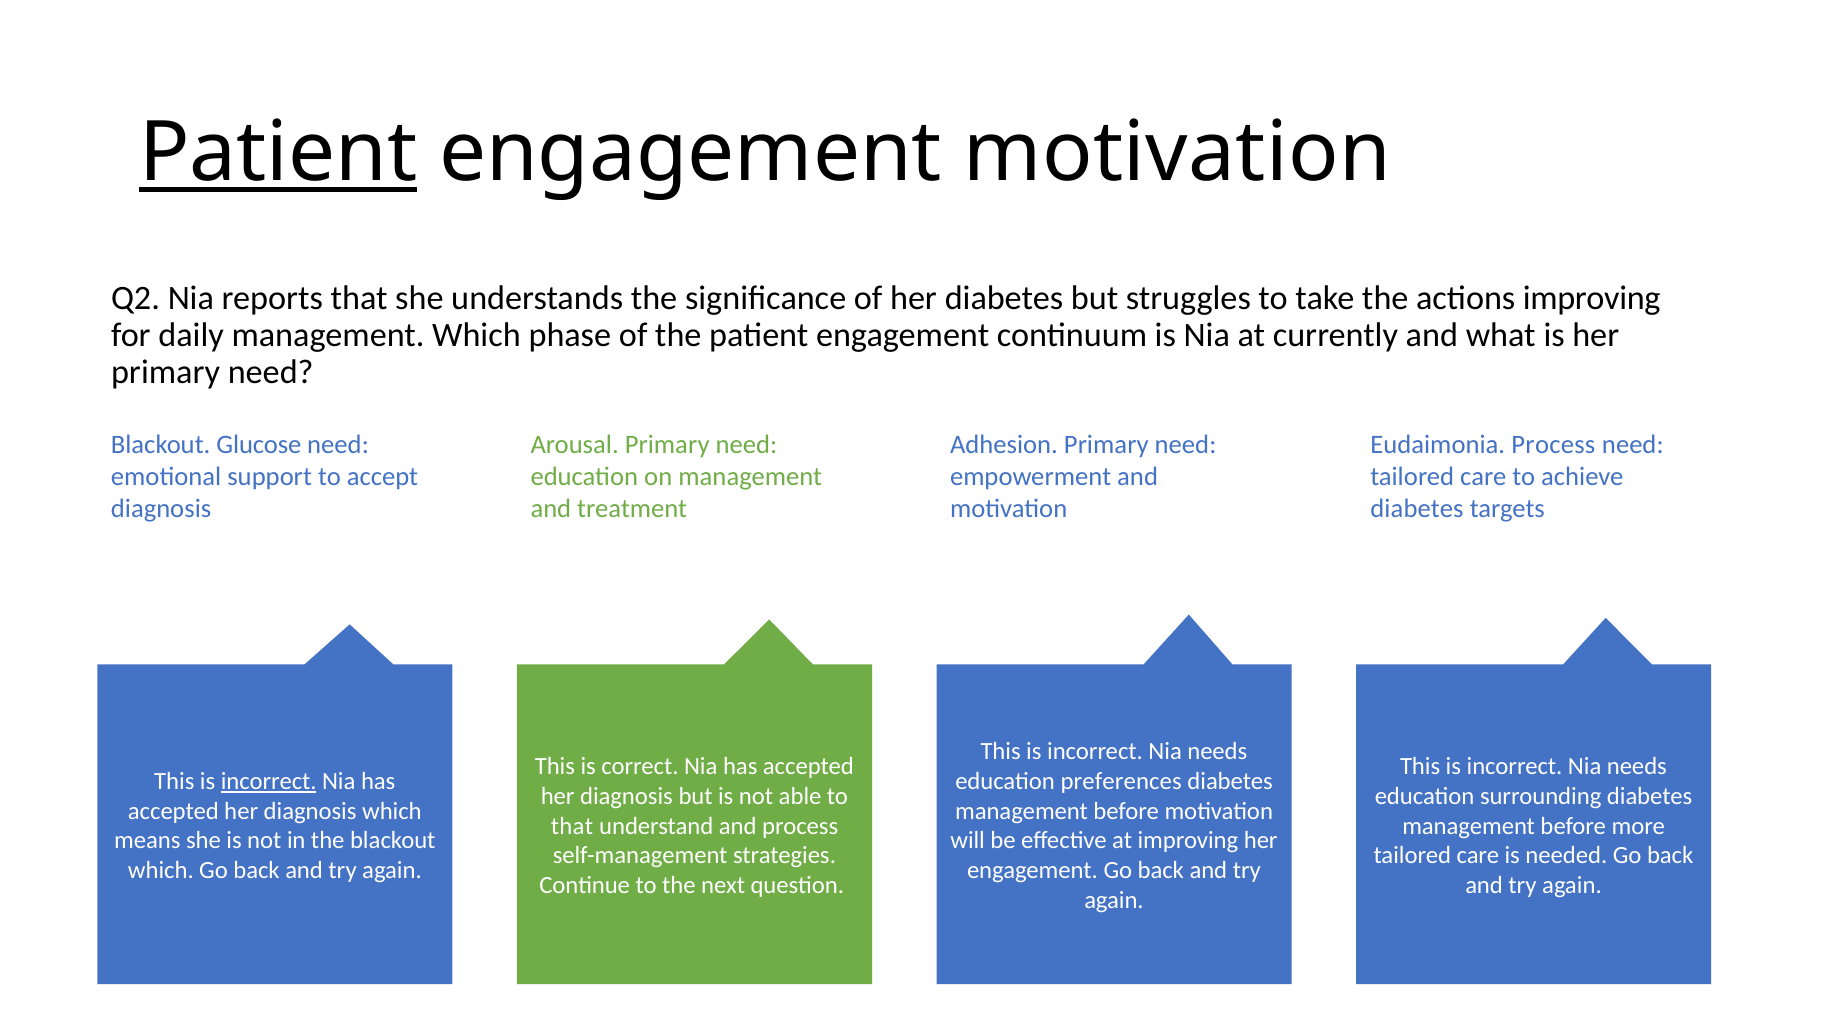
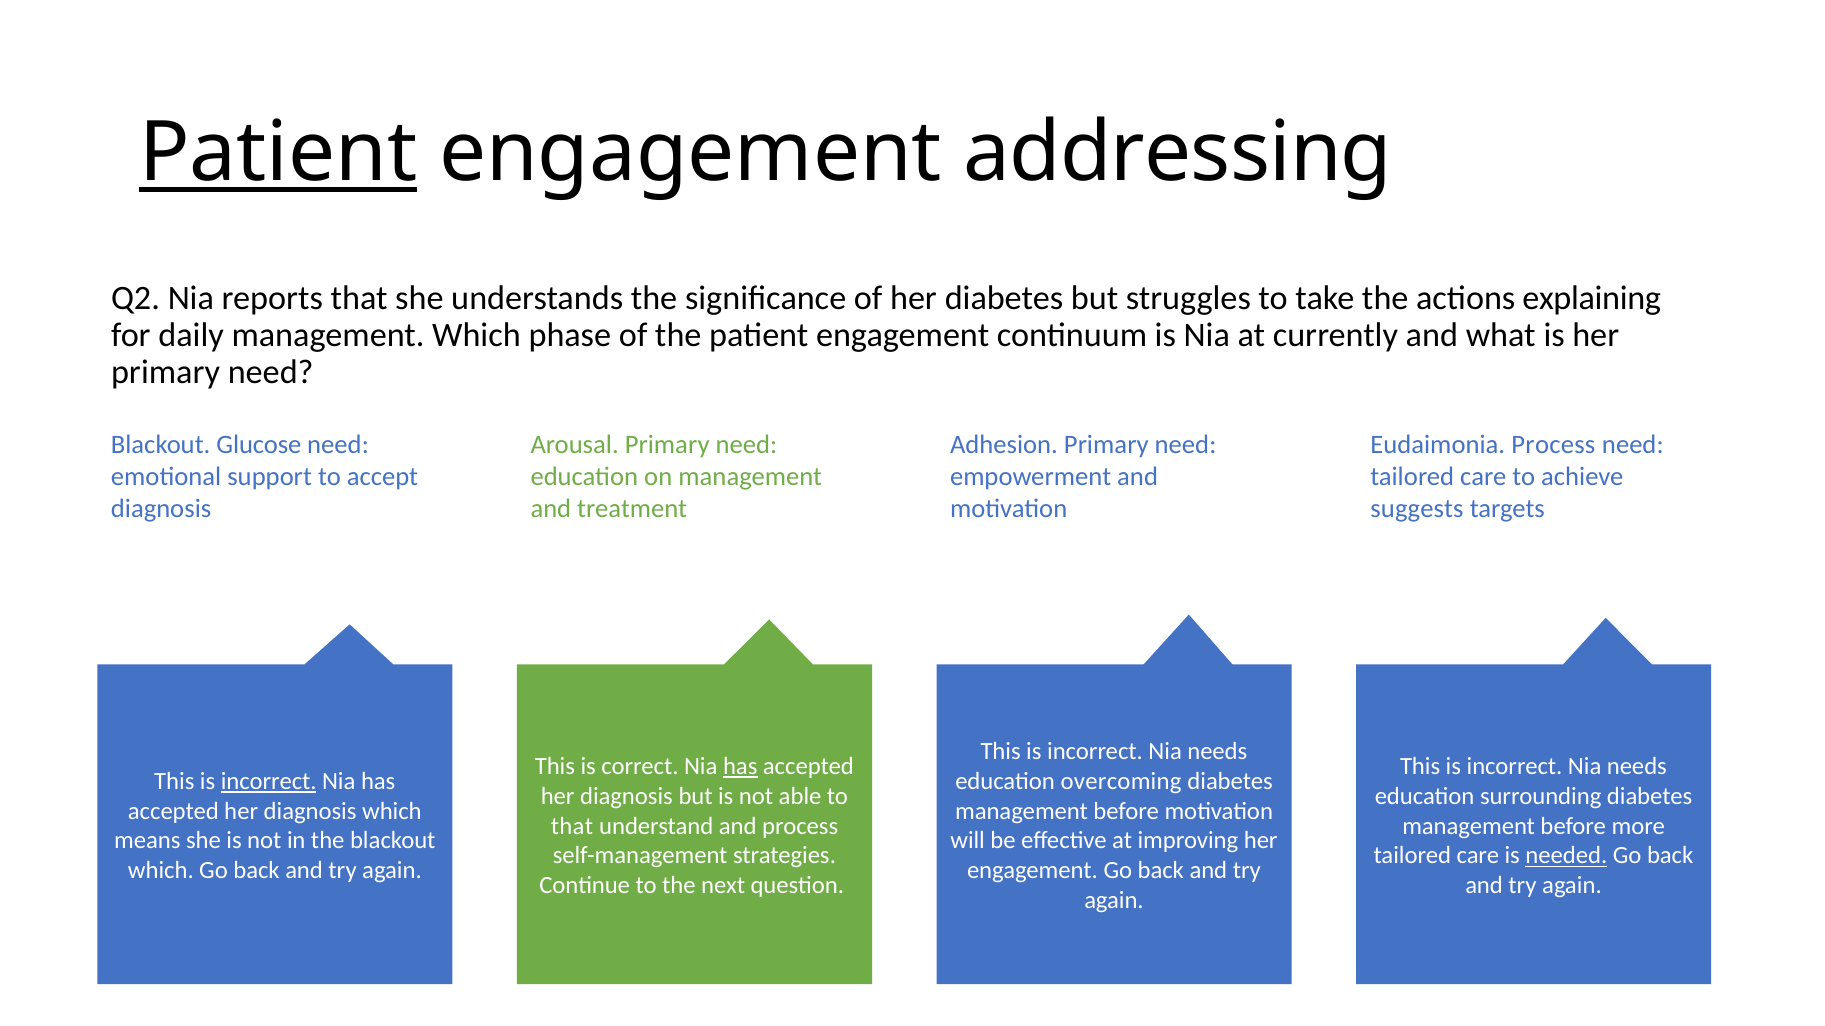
engagement motivation: motivation -> addressing (1178, 153)
actions improving: improving -> explaining (1592, 298)
diabetes: diabetes -> suggests (1417, 509)
has underline: none -> present (740, 767)
preferences: preferences -> overcoming (1121, 782)
needed underline: none -> present (1566, 856)
